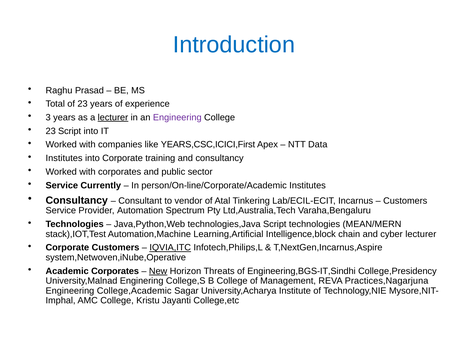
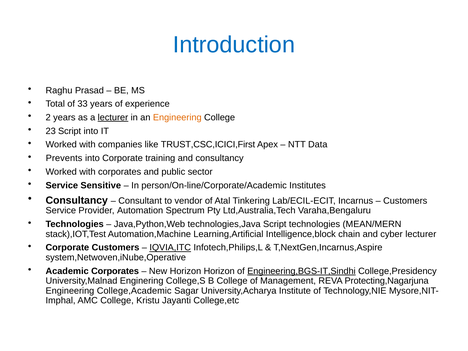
of 23: 23 -> 33 (83, 104)
3: 3 -> 2 (48, 117)
Engineering colour: purple -> orange (177, 117)
YEARS,CSC,ICICI,First: YEARS,CSC,ICICI,First -> TRUST,CSC,ICICI,First (208, 145)
Institutes: Institutes -> Prevents (64, 158)
Currently: Currently -> Sensitive (101, 185)
New underline: present -> none (158, 271)
Horizon Threats: Threats -> Horizon (219, 271)
Engineering,BGS-IT,Sindhi underline: none -> present (301, 271)
Practices,Nagarjuna: Practices,Nagarjuna -> Protecting,Nagarjuna (387, 281)
